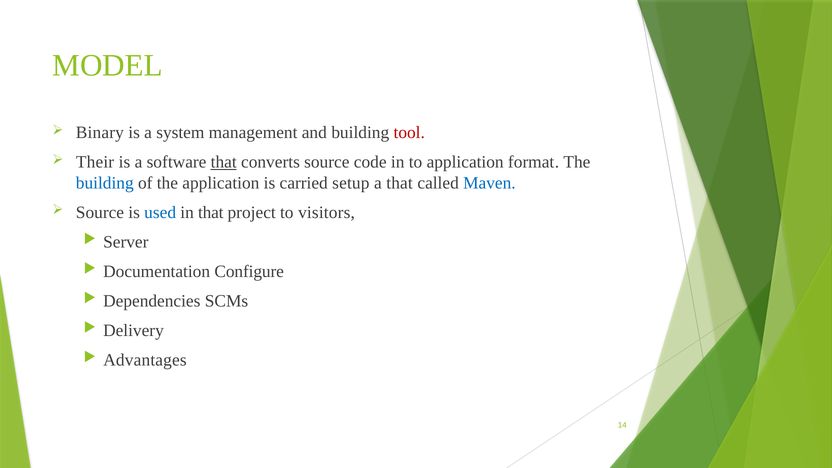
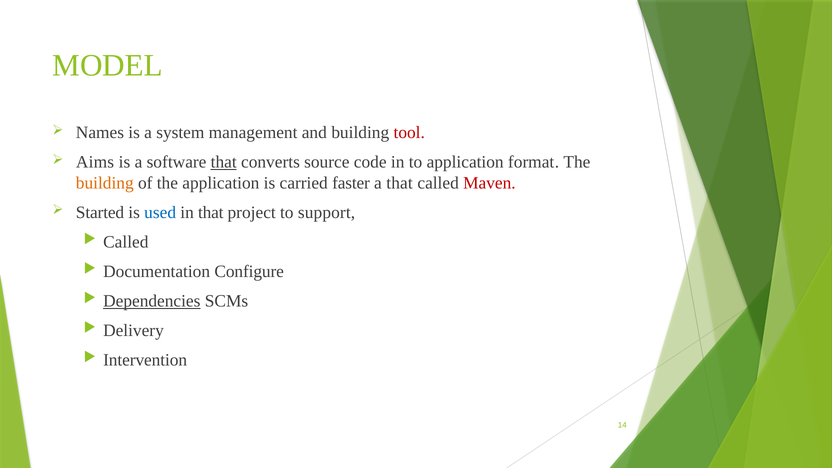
Binary: Binary -> Names (100, 133)
Their: Their -> Aims (95, 162)
building colour: blue -> orange (105, 183)
setup: setup -> faster (351, 183)
Maven colour: blue -> red (489, 183)
Source: Source -> Started (100, 212)
visitors: visitors -> support (327, 212)
Server: Server -> Called (126, 242)
Dependencies underline: none -> present (152, 301)
Advantages: Advantages -> Intervention (145, 360)
